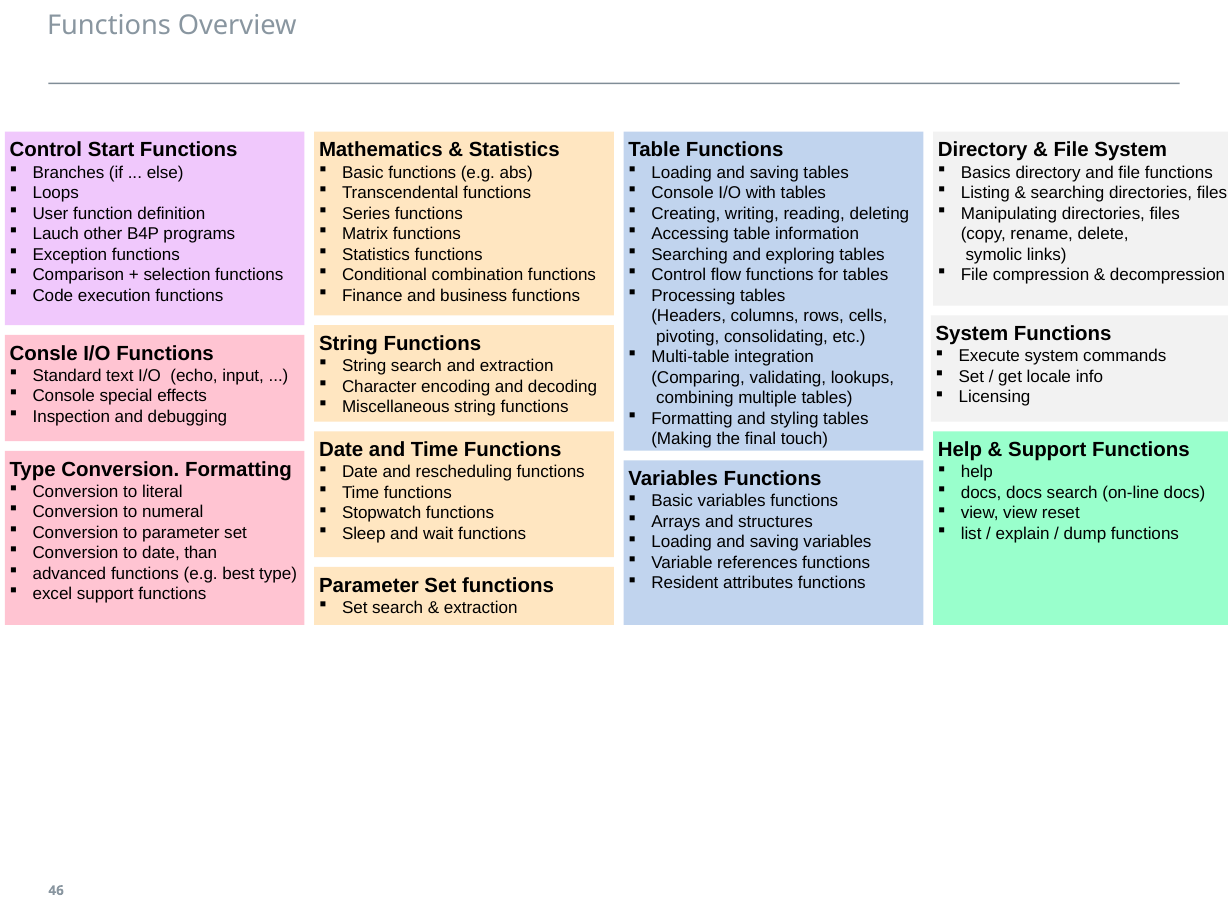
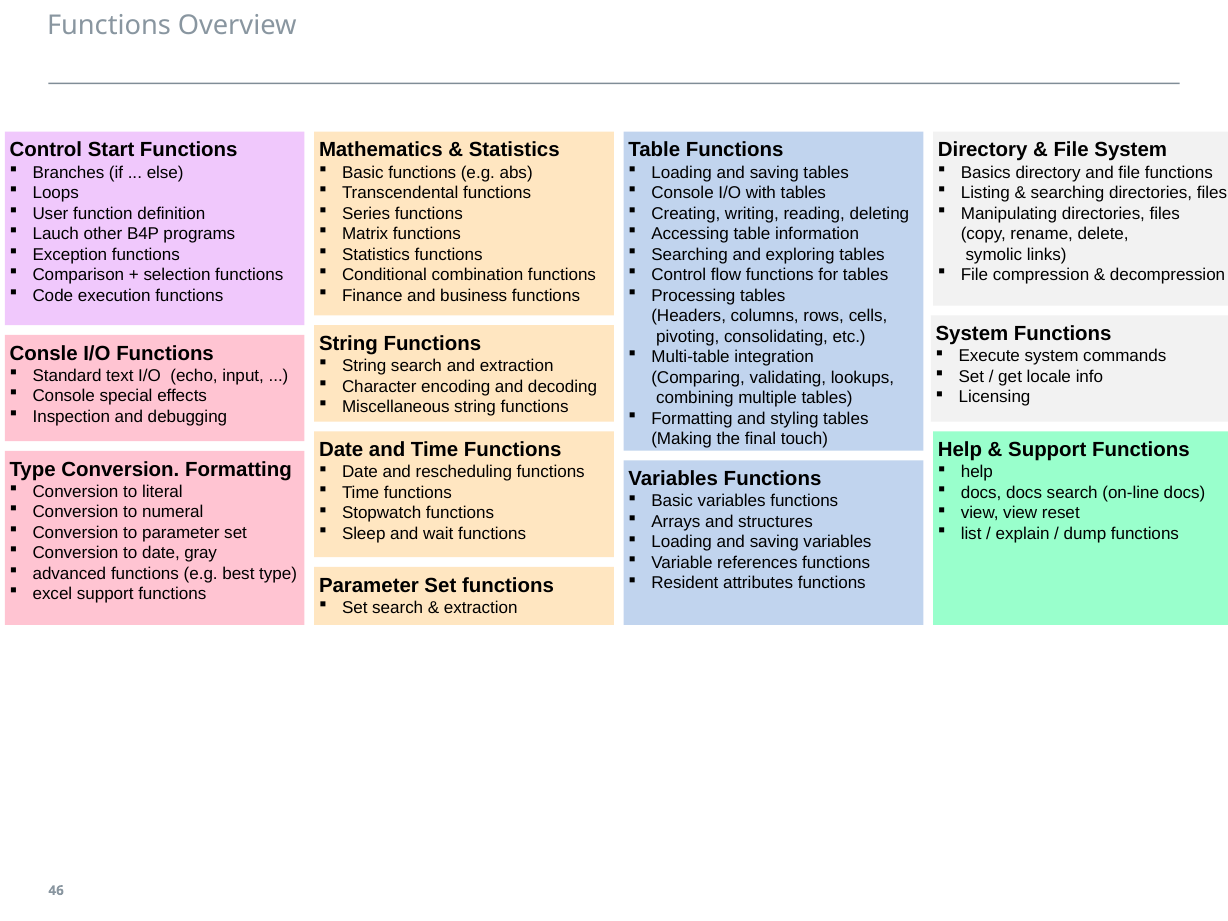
than: than -> gray (201, 553)
